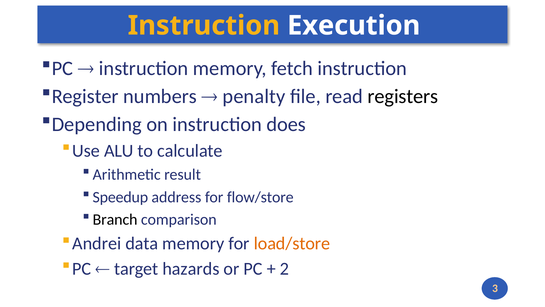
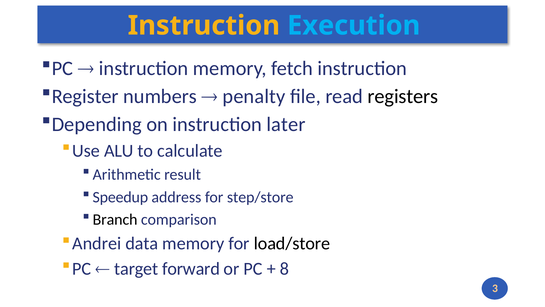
Execution colour: white -> light blue (354, 25)
does: does -> later (286, 124)
flow/store: flow/store -> step/store (260, 197)
load/store colour: orange -> black (292, 243)
hazards: hazards -> forward (191, 269)
2: 2 -> 8 (285, 269)
